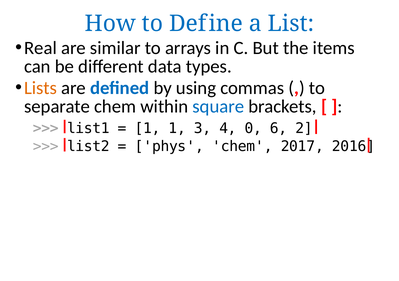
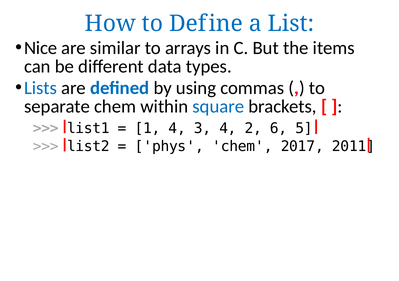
Real: Real -> Nice (41, 48)
Lists colour: orange -> blue (40, 88)
1 1: 1 -> 4 (177, 128)
0: 0 -> 2 (253, 128)
2: 2 -> 5 (304, 128)
2016: 2016 -> 2011 (353, 146)
